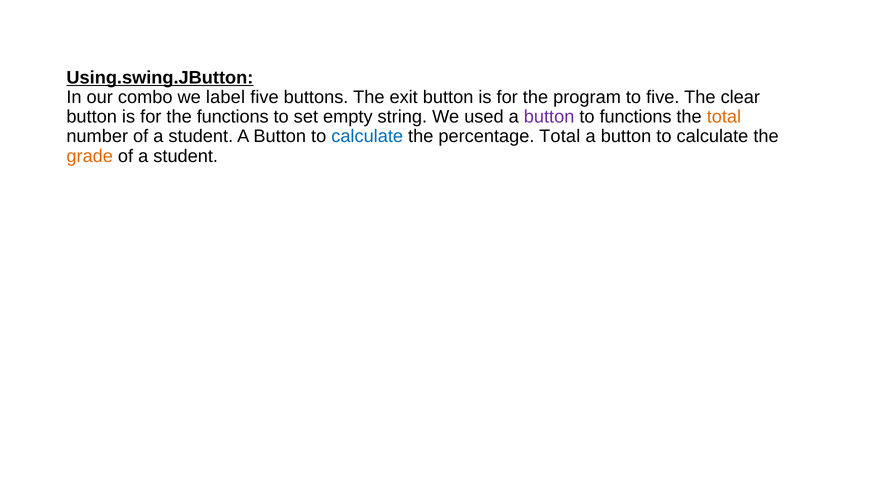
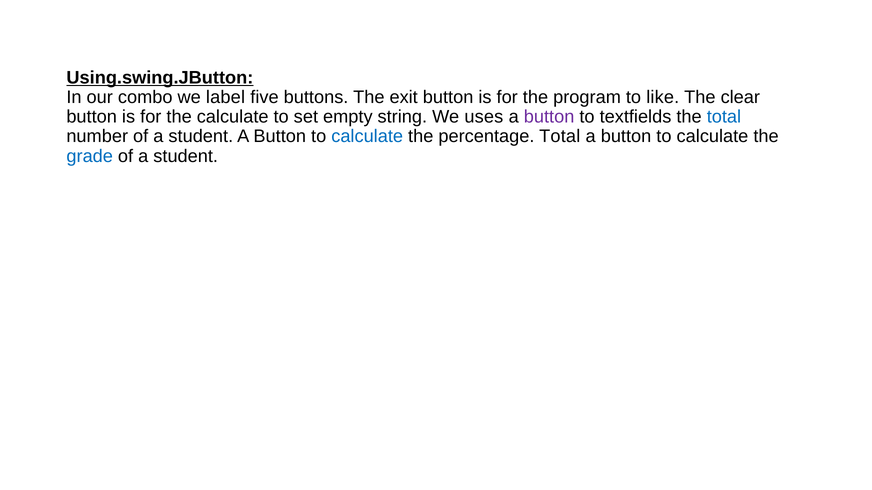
to five: five -> like (663, 97)
the functions: functions -> calculate (233, 117)
used: used -> uses (484, 117)
to functions: functions -> textfields (636, 117)
total colour: orange -> blue (724, 117)
grade colour: orange -> blue (90, 156)
